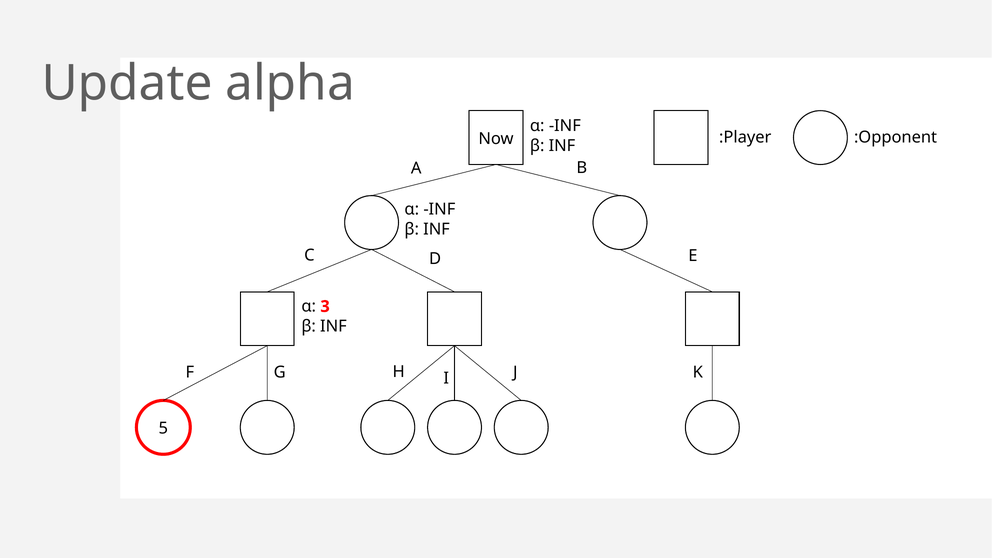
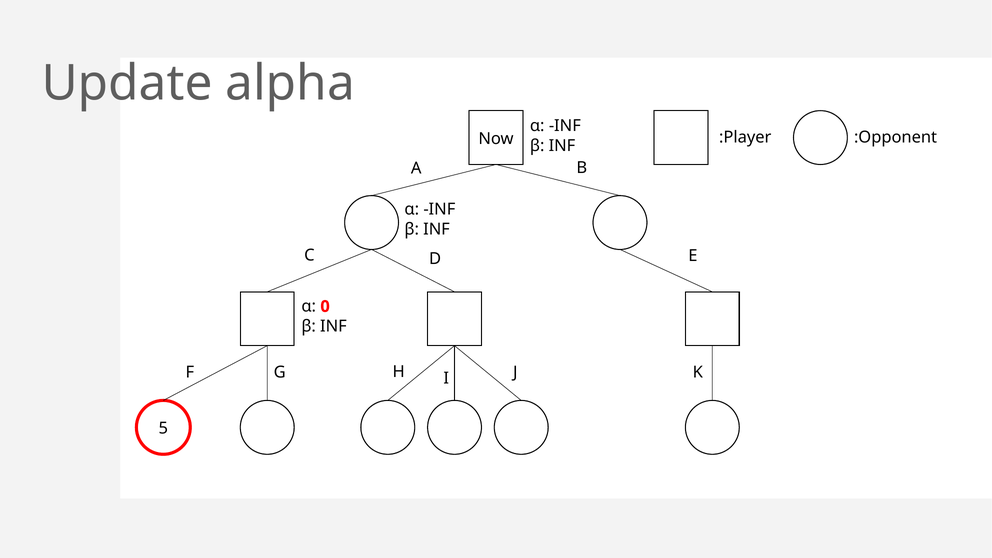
3: 3 -> 0 (325, 307)
